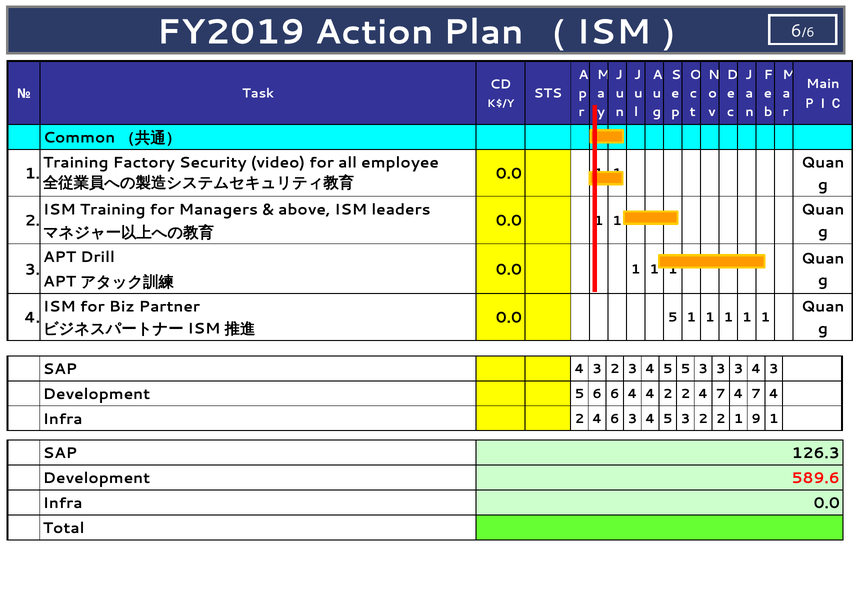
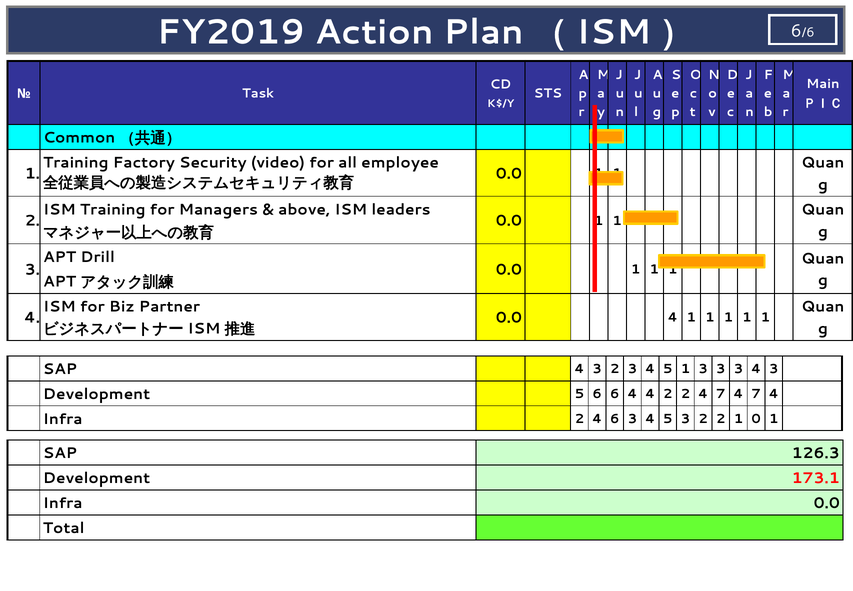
0.0 5: 5 -> 4 (673, 317)
5 5: 5 -> 1 (685, 369)
9: 9 -> 0 (756, 419)
589.6: 589.6 -> 173.1 (816, 478)
